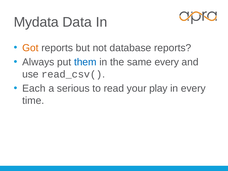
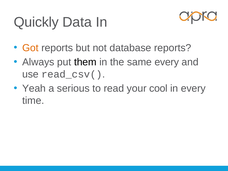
Mydata: Mydata -> Quickly (36, 22)
them colour: blue -> black (85, 62)
Each: Each -> Yeah (34, 88)
play: play -> cool (158, 88)
